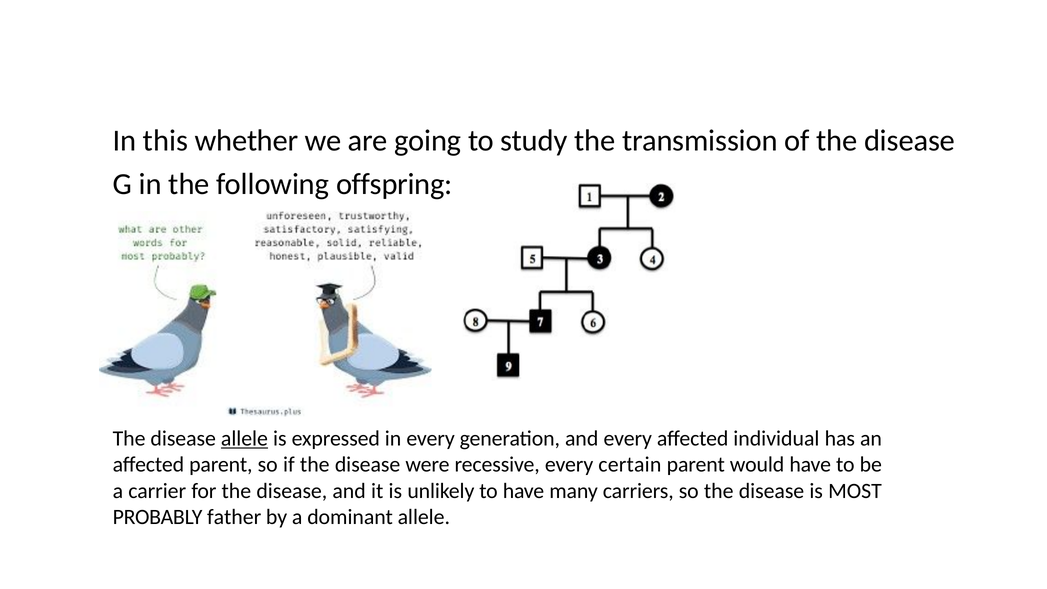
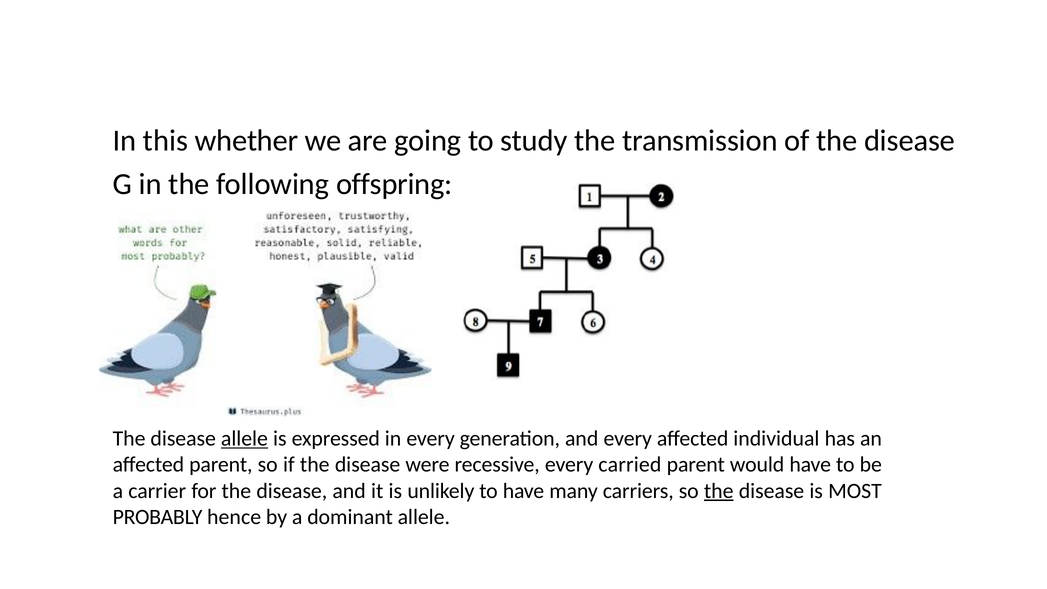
certain: certain -> carried (630, 465)
the underline: none -> present (719, 491)
father: father -> hence (234, 517)
